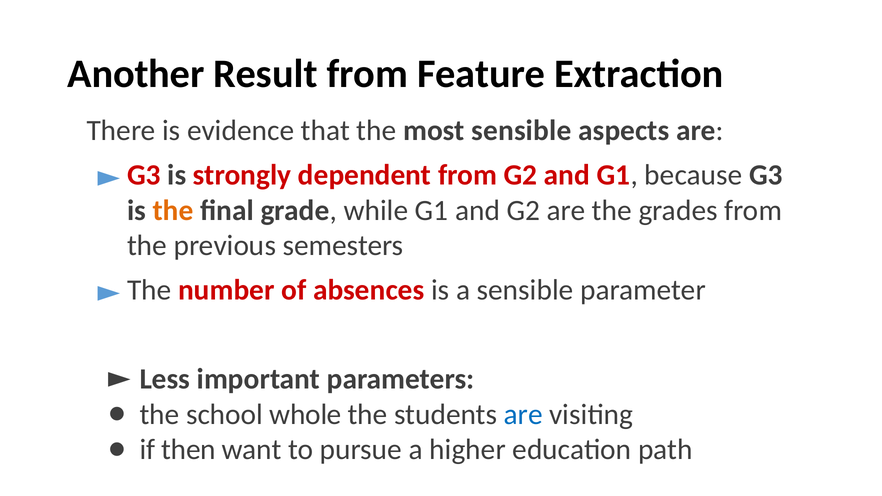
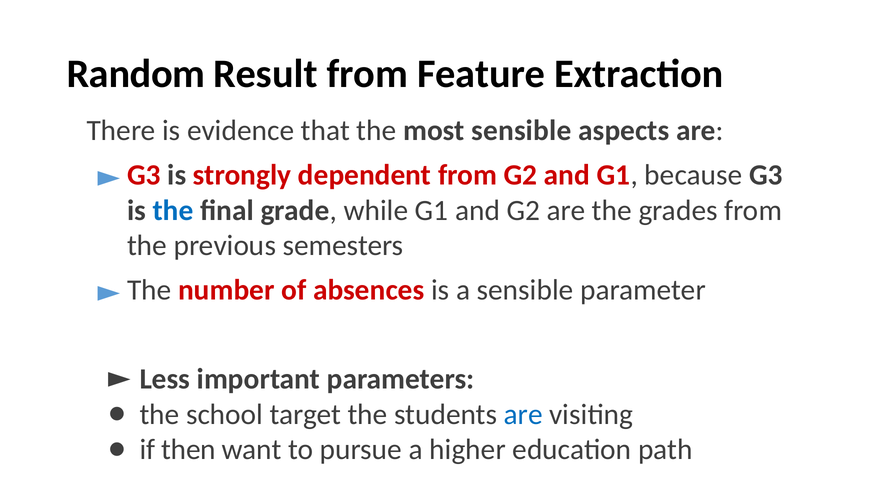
Another: Another -> Random (136, 74)
the colour: orange -> blue (173, 210)
whole: whole -> target (305, 414)
